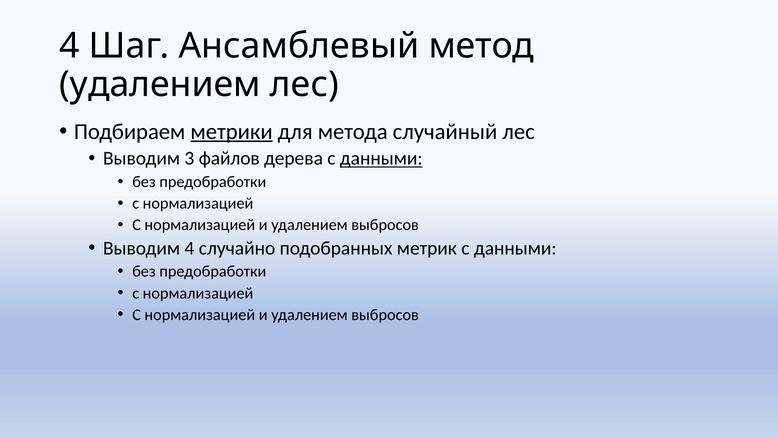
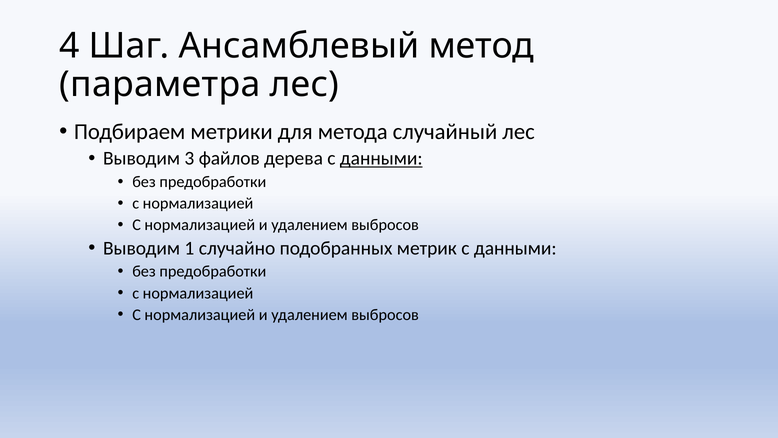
удалением: удалением -> параметра (160, 85)
метрики underline: present -> none (232, 132)
Выводим 4: 4 -> 1 (189, 248)
